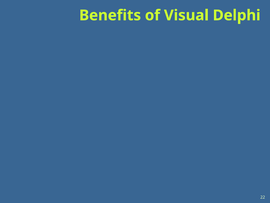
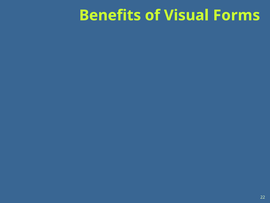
Delphi: Delphi -> Forms (237, 15)
